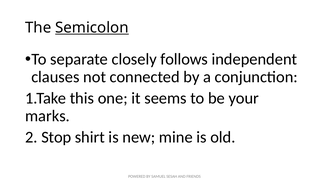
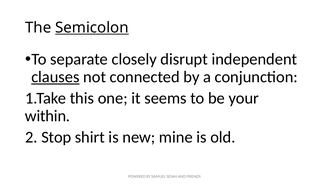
follows: follows -> disrupt (184, 59)
clauses underline: none -> present (55, 77)
marks: marks -> within (48, 116)
